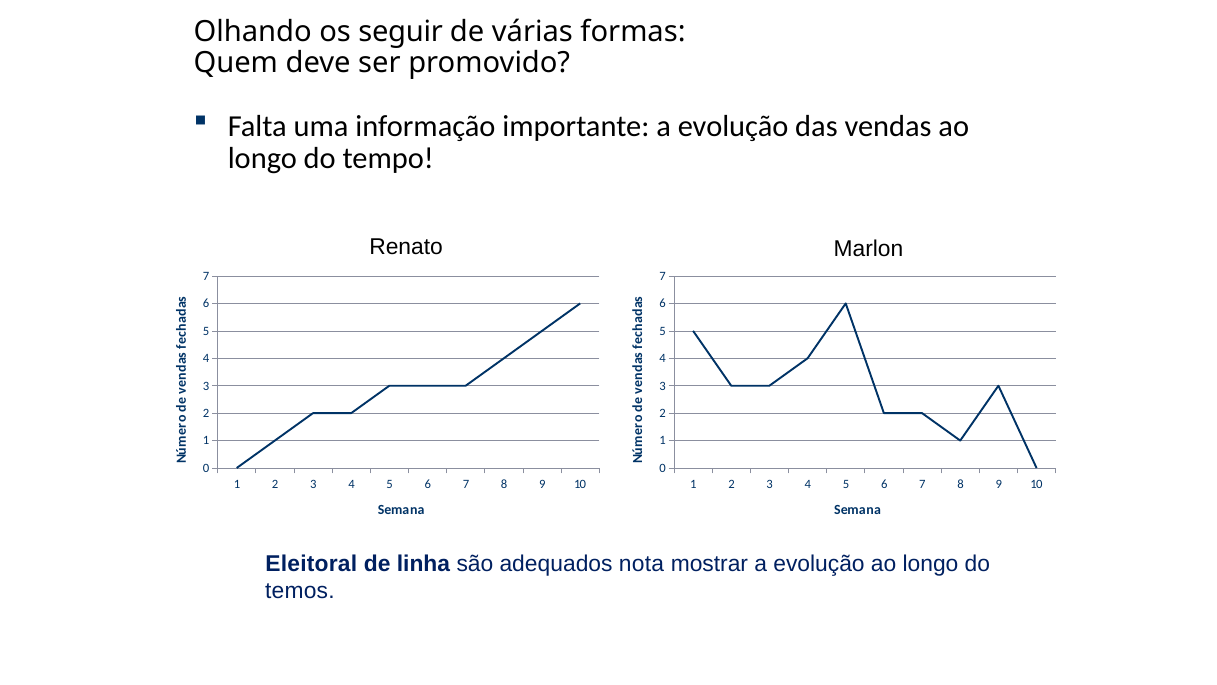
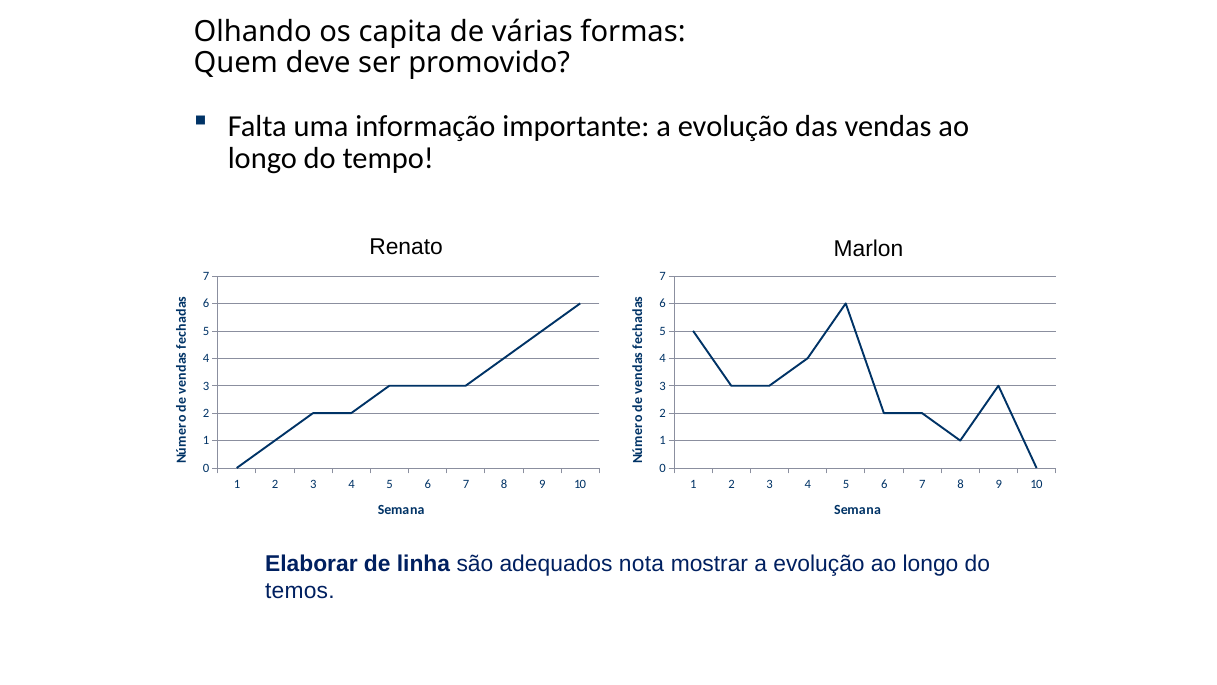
seguir: seguir -> capita (400, 32)
Eleitoral: Eleitoral -> Elaborar (311, 563)
